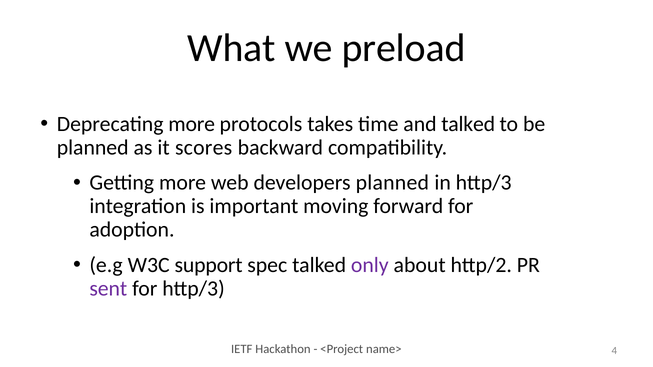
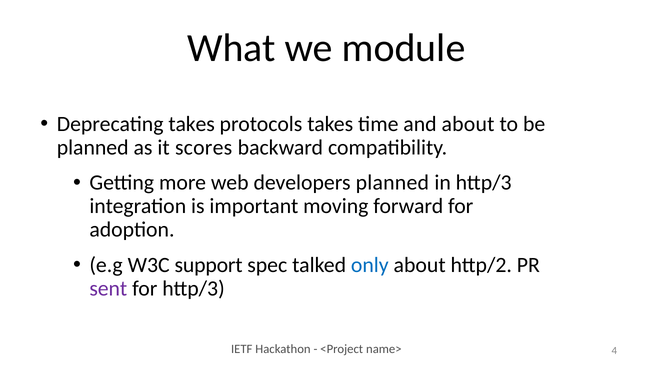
preload: preload -> module (404, 48)
Deprecating more: more -> takes (192, 124)
and talked: talked -> about (468, 124)
only colour: purple -> blue (370, 265)
